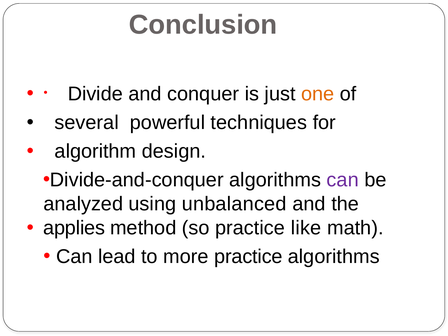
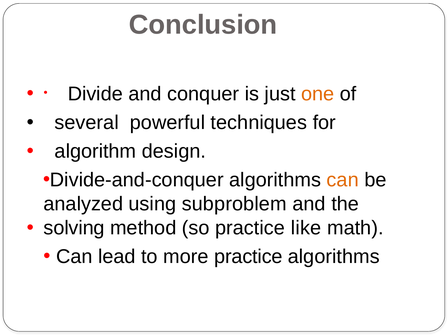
can colour: purple -> orange (343, 180)
unbalanced: unbalanced -> subproblem (234, 204)
applies: applies -> solving (74, 228)
